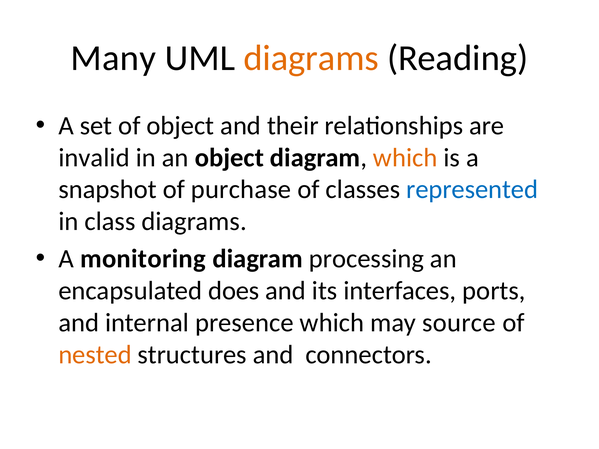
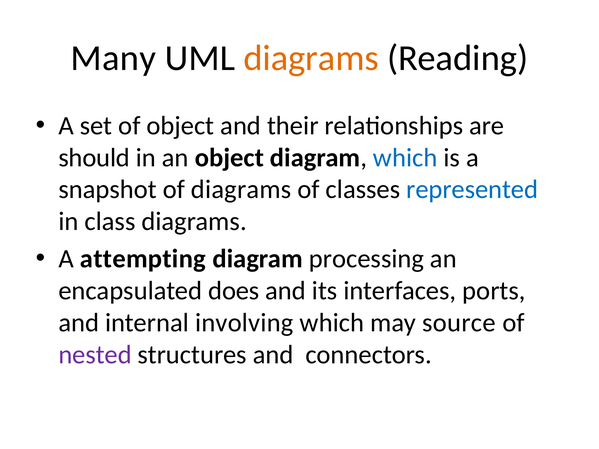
invalid: invalid -> should (94, 158)
which colour: orange -> blue (405, 158)
of purchase: purchase -> diagrams (241, 190)
monitoring: monitoring -> attempting (143, 259)
presence: presence -> involving (244, 323)
nested colour: orange -> purple (95, 355)
